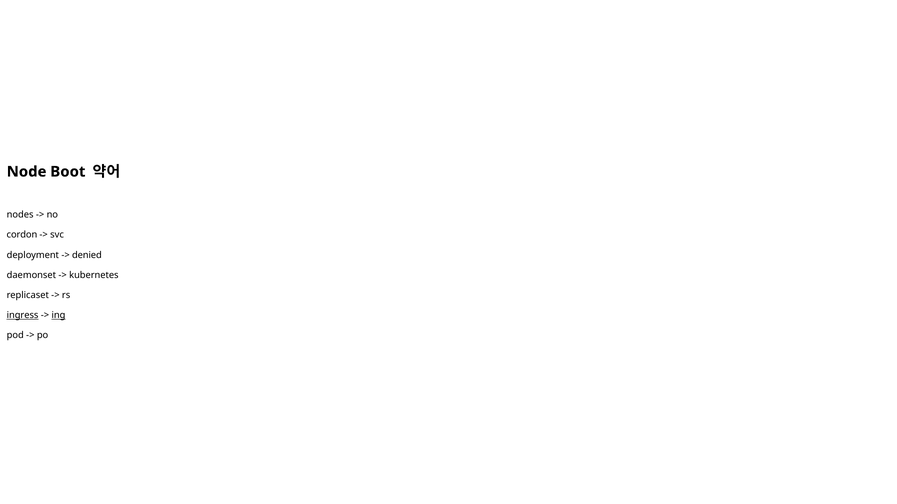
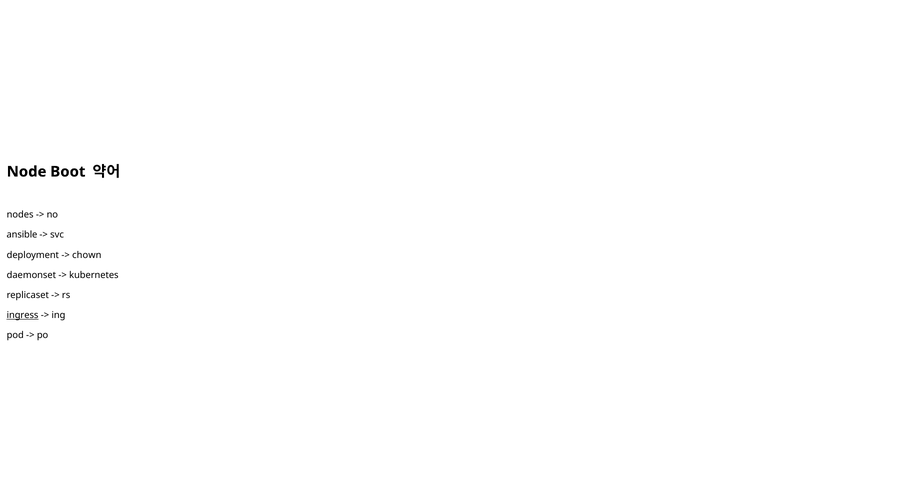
cordon: cordon -> ansible (22, 235)
denied: denied -> chown (87, 255)
ing underline: present -> none (58, 315)
